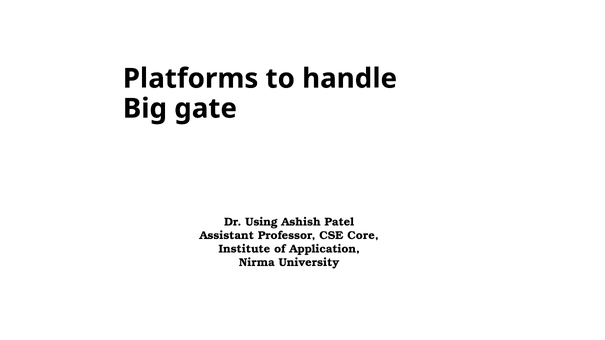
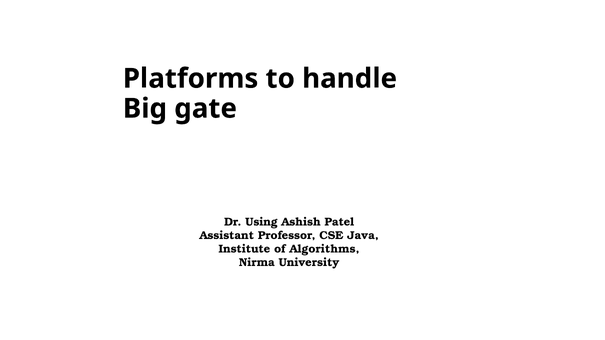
Core: Core -> Java (363, 236)
Application: Application -> Algorithms (324, 249)
